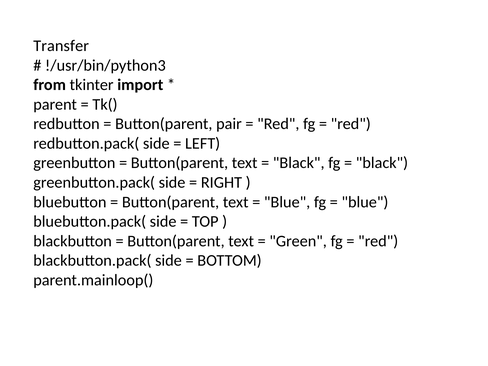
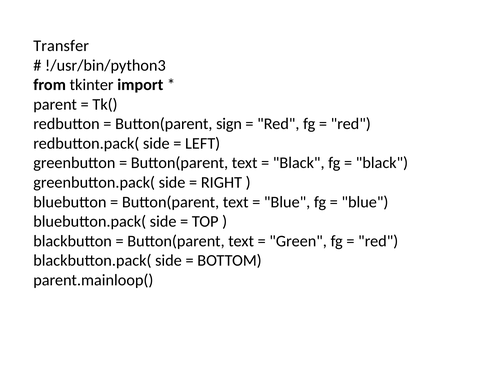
pair: pair -> sign (229, 124)
